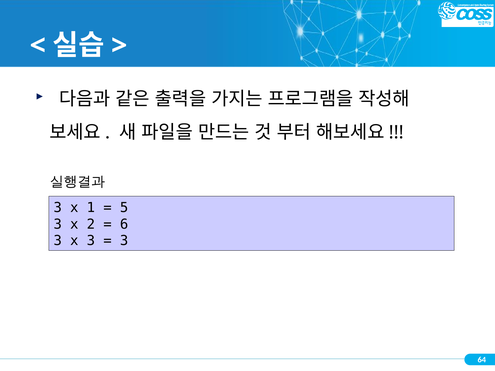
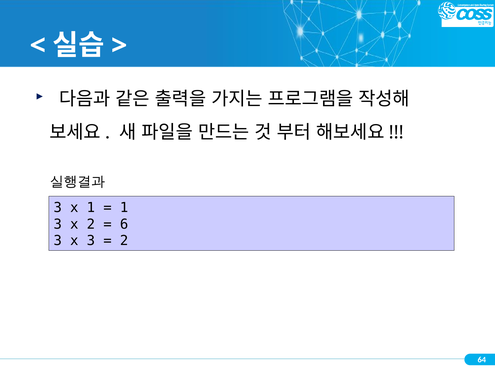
5: 5 -> 1 (124, 208)
3: 3 -> 2 (124, 241)
